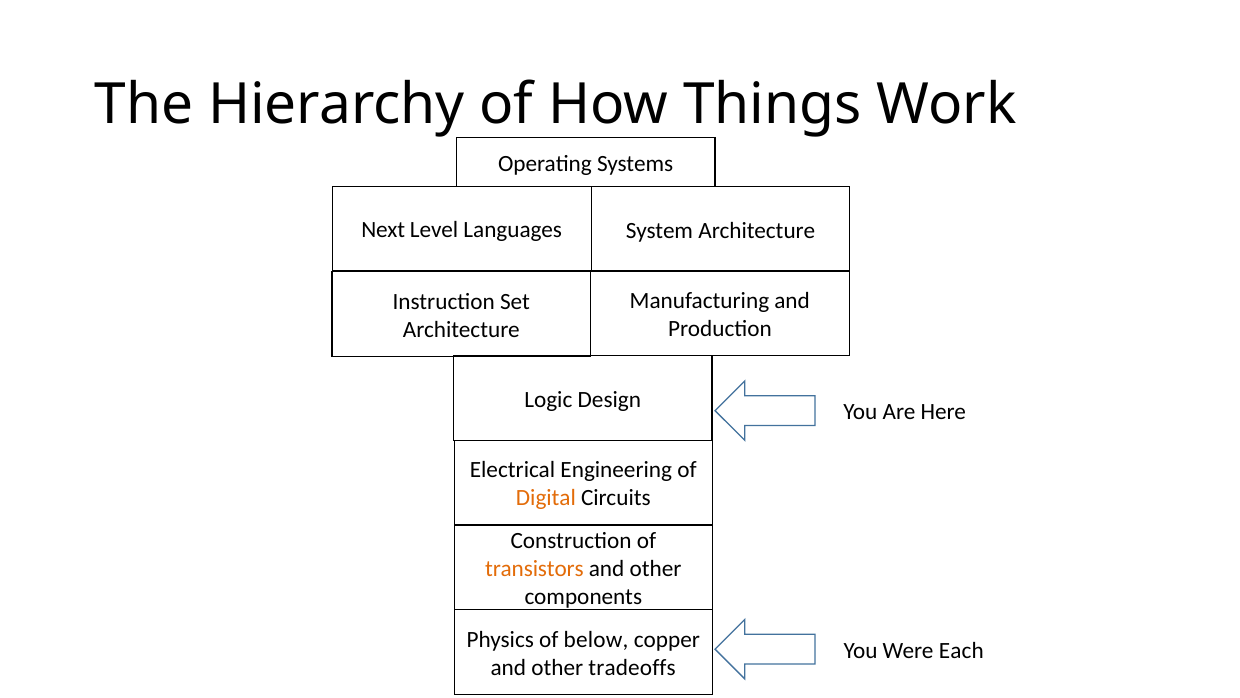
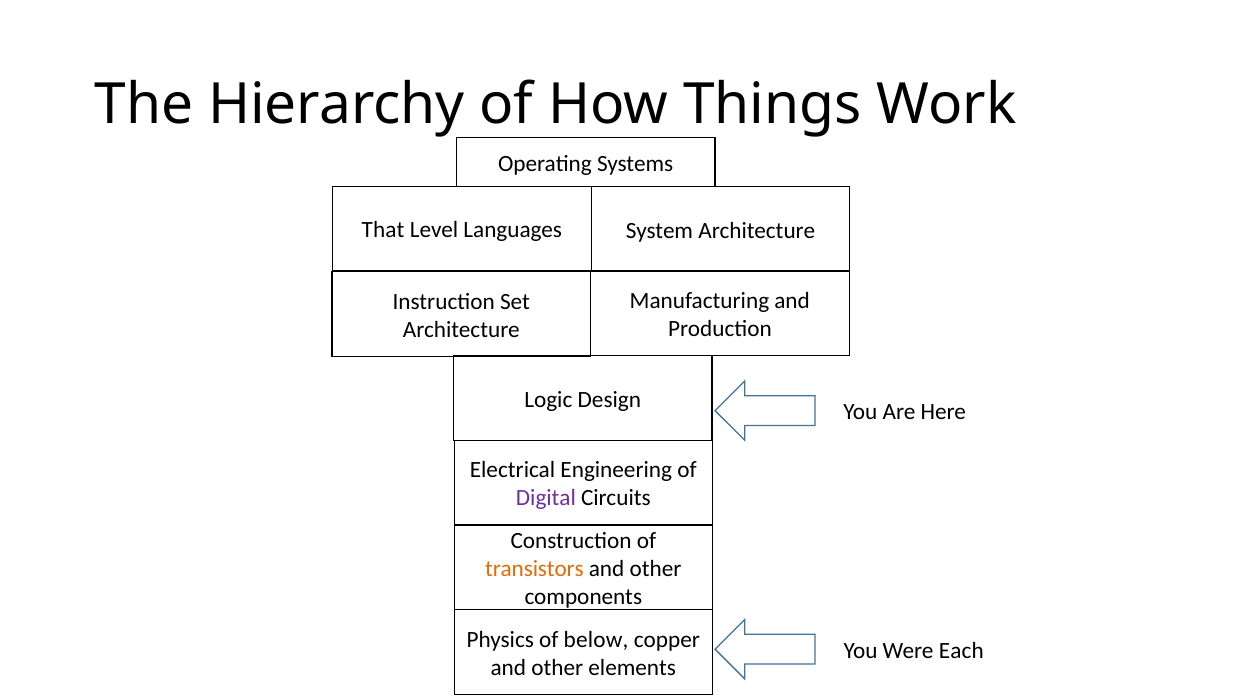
Next: Next -> That (383, 230)
Digital colour: orange -> purple (546, 498)
tradeoffs: tradeoffs -> elements (632, 667)
